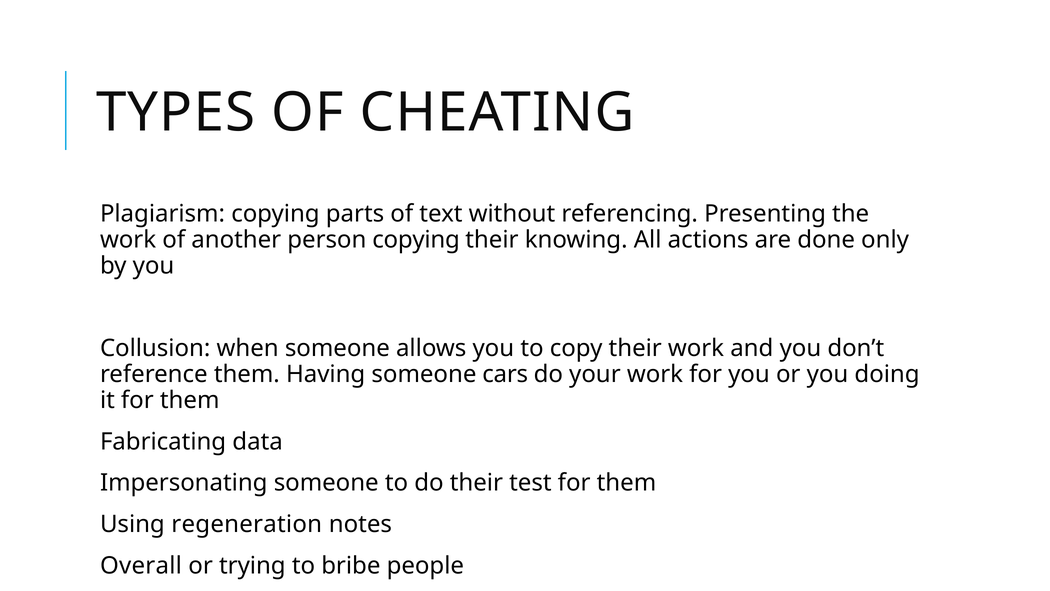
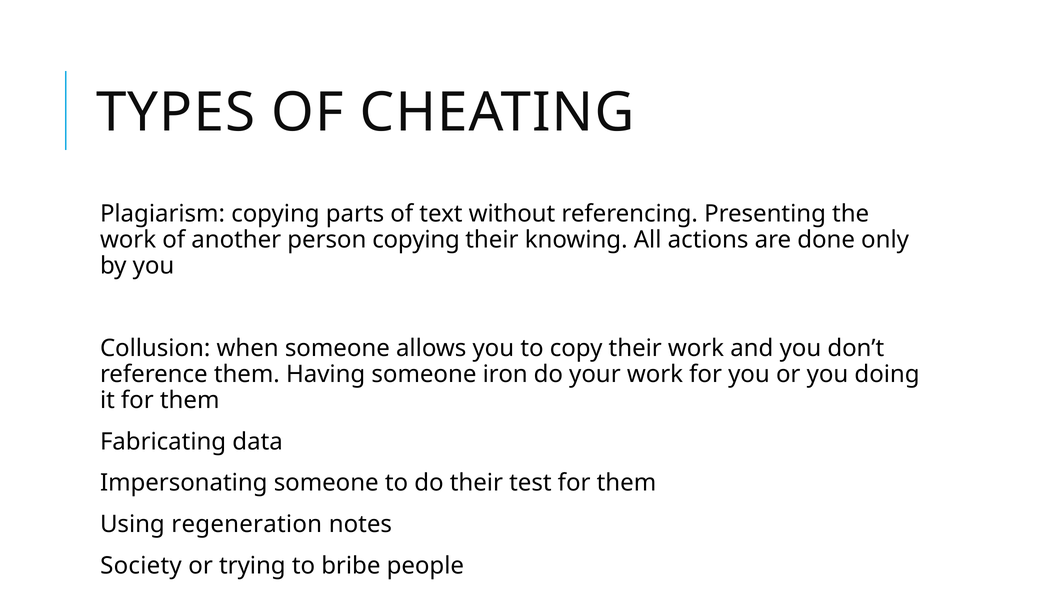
cars: cars -> iron (505, 374)
Overall: Overall -> Society (141, 565)
